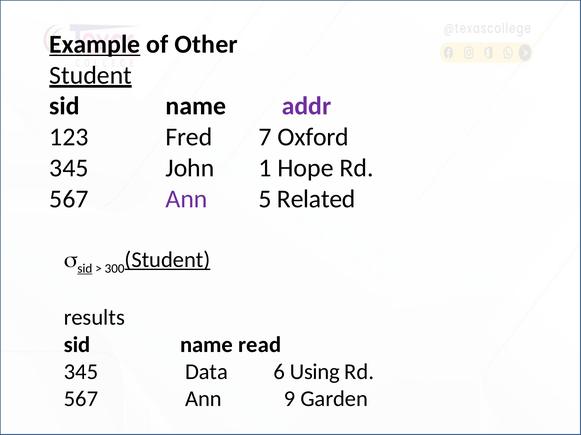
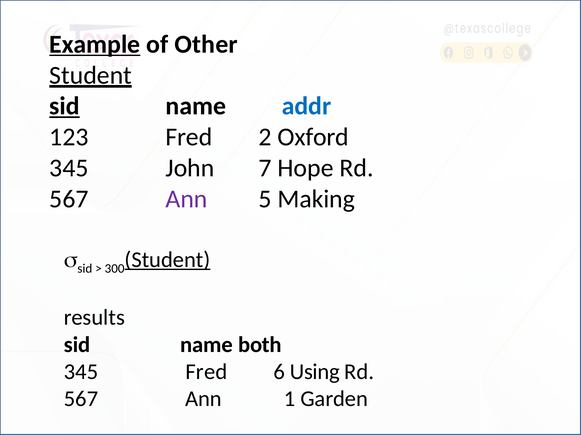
sid underline: none -> present (65, 106)
addr colour: purple -> blue (306, 106)
7: 7 -> 2 (265, 137)
1: 1 -> 7 (265, 168)
Related: Related -> Making (316, 199)
sid underline: present -> none (85, 269)
read: read -> both (260, 345)
345 Data: Data -> Fred (206, 372)
9: 9 -> 1 (290, 399)
